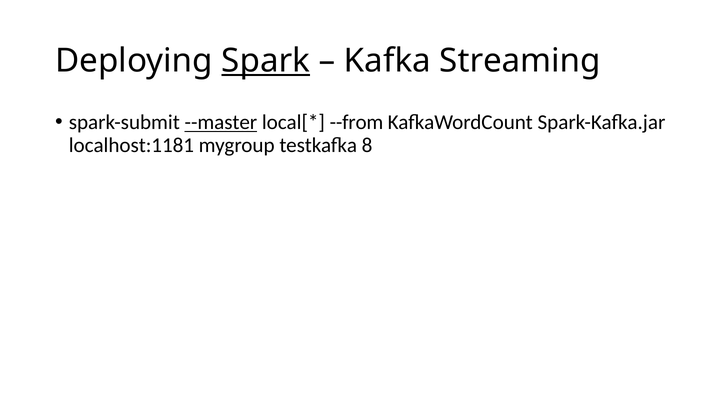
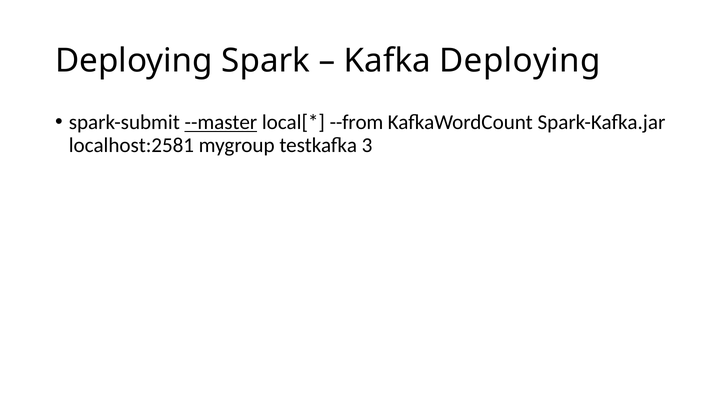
Spark underline: present -> none (266, 61)
Kafka Streaming: Streaming -> Deploying (520, 61)
localhost:1181: localhost:1181 -> localhost:2581 (131, 145)
8: 8 -> 3 (367, 145)
